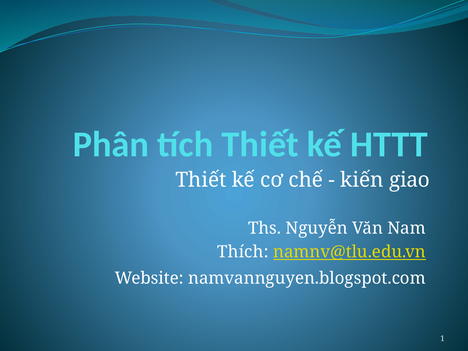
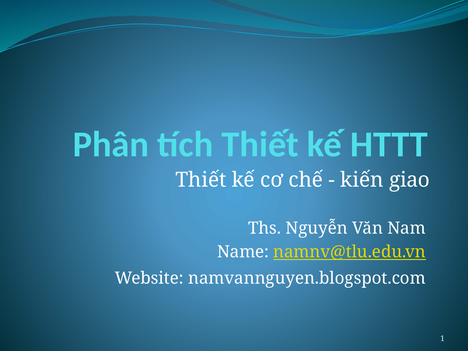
Thích: Thích -> Name (243, 252)
